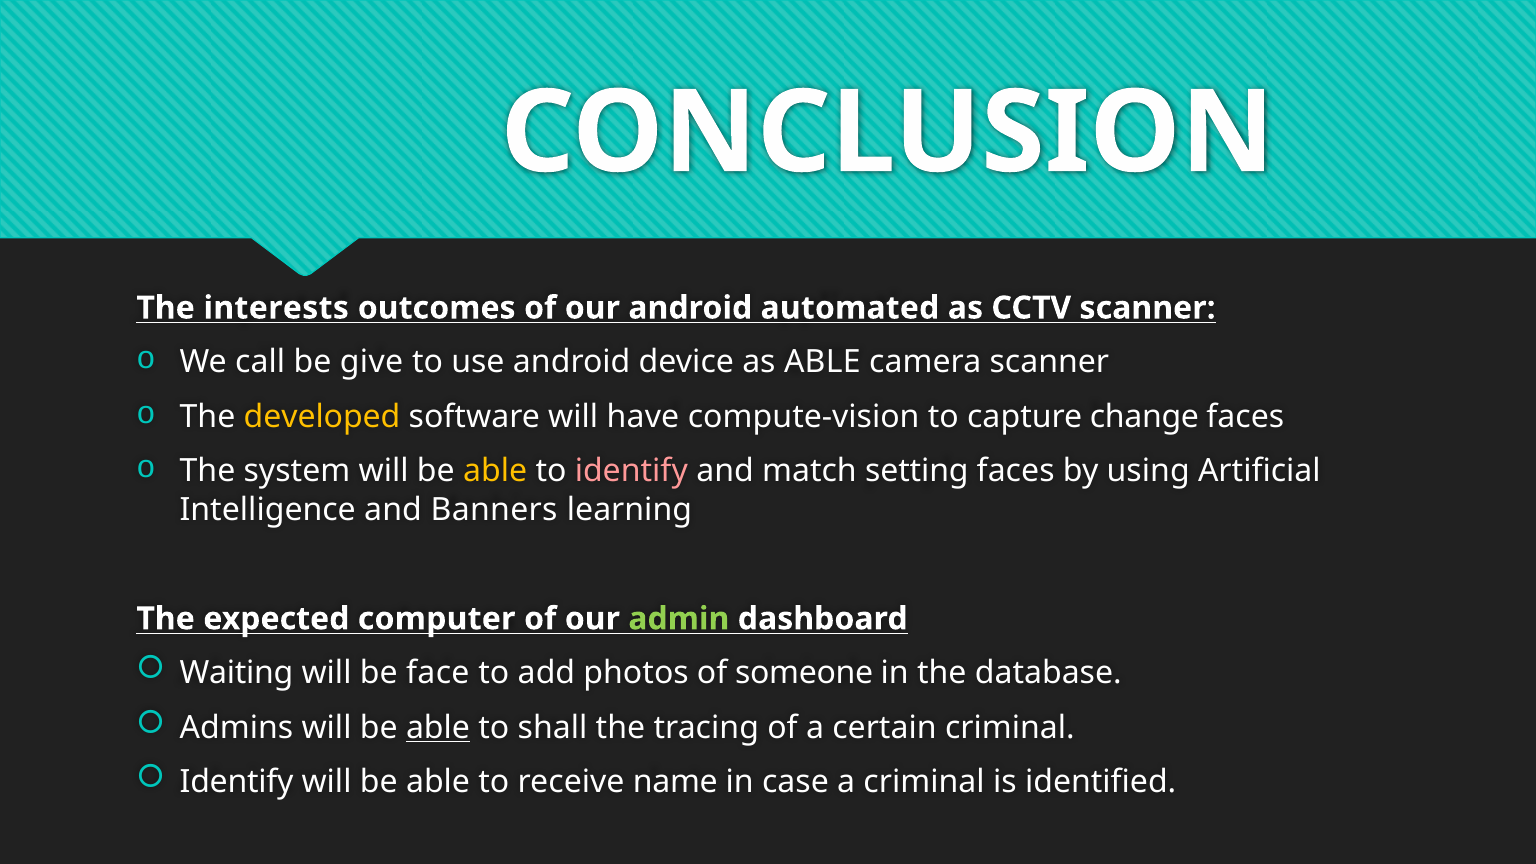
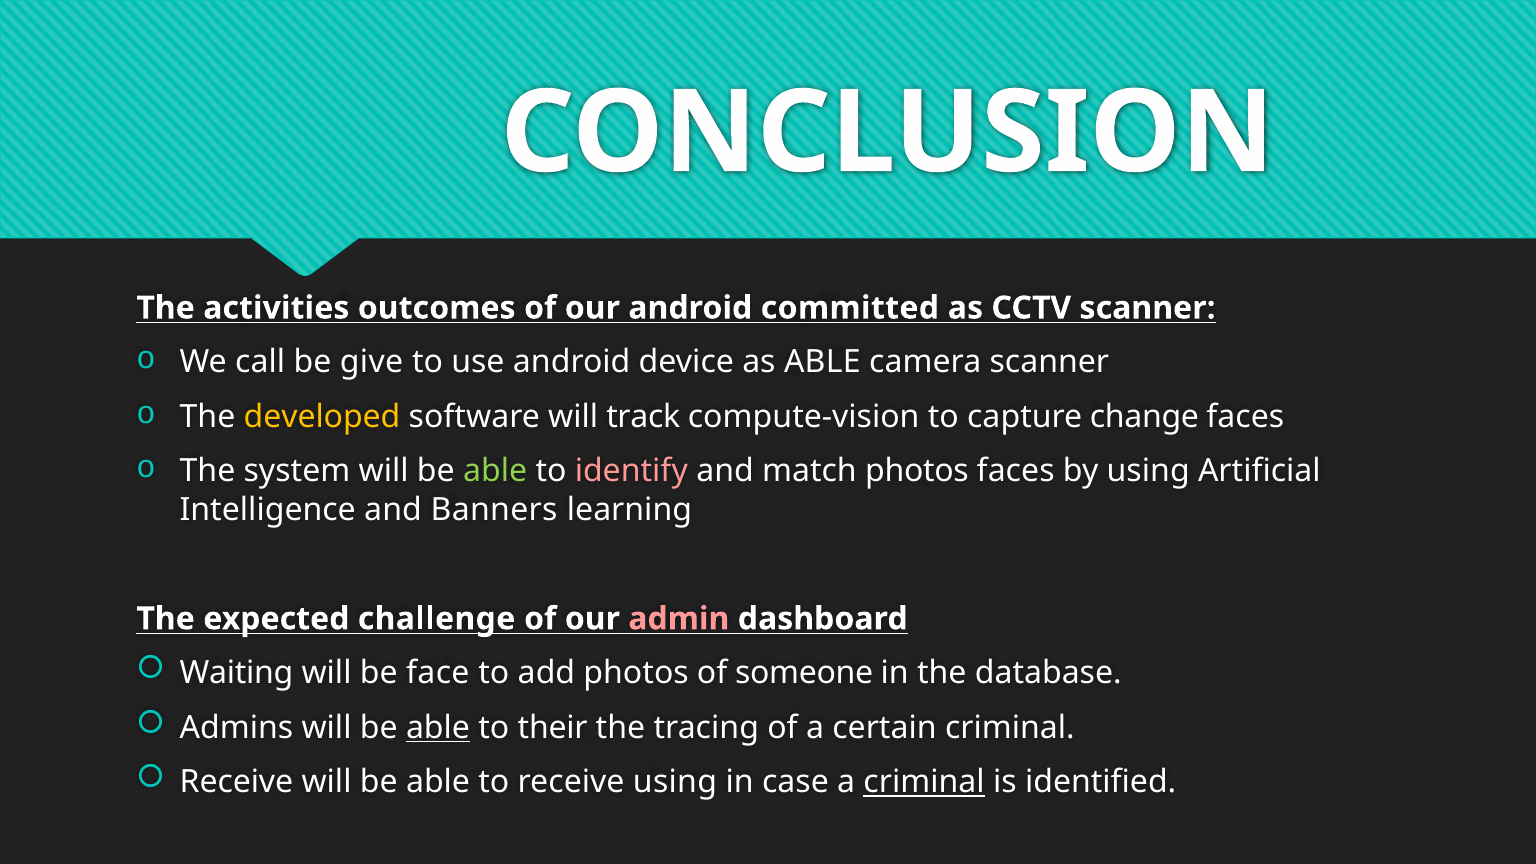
interests: interests -> activities (276, 308)
automated: automated -> committed (850, 308)
have: have -> track (643, 417)
able colour: yellow -> light green (495, 471)
match setting: setting -> photos (917, 471)
computer: computer -> challenge (437, 619)
admin colour: light green -> pink (679, 619)
shall: shall -> their (553, 728)
Identify: Identify -> Receive (236, 782)
receive name: name -> using (675, 782)
criminal underline: none -> present (924, 782)
